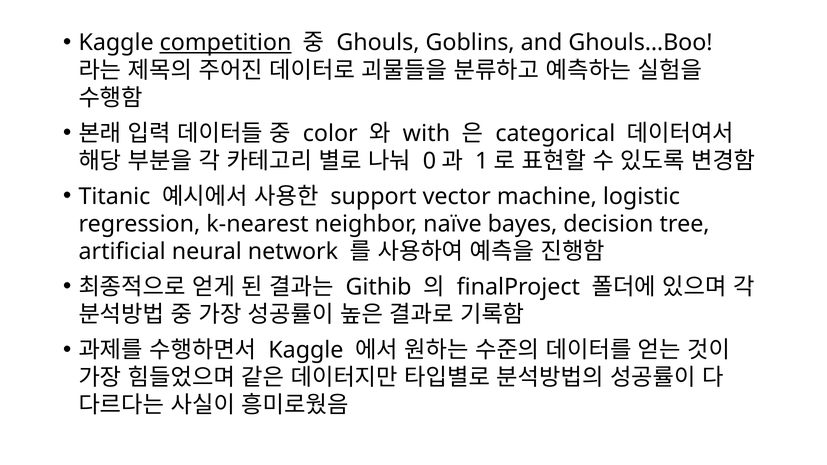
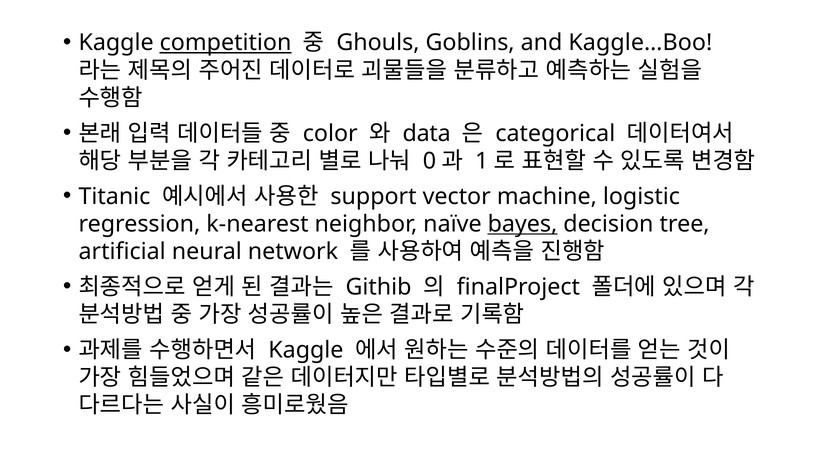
Ghouls…Boo: Ghouls…Boo -> Kaggle…Boo (640, 43)
with: with -> data (427, 133)
bayes underline: none -> present (522, 224)
